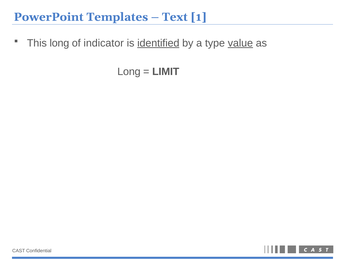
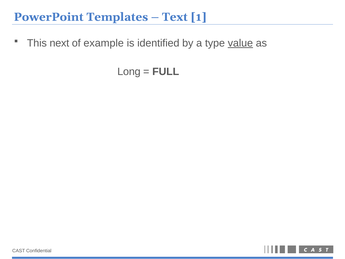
This long: long -> next (59, 43)
indicator: indicator -> example (104, 43)
identified underline: present -> none (158, 43)
LIMIT: LIMIT -> FULL (166, 72)
